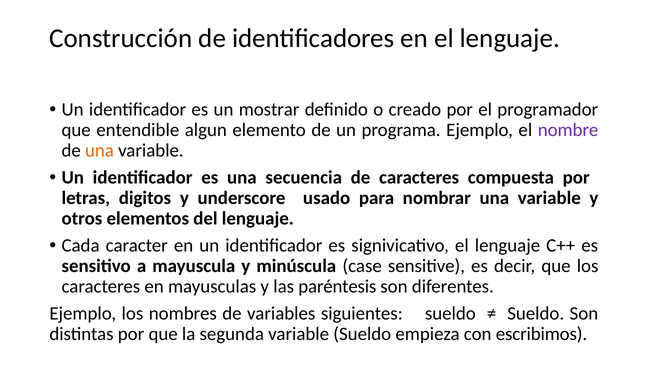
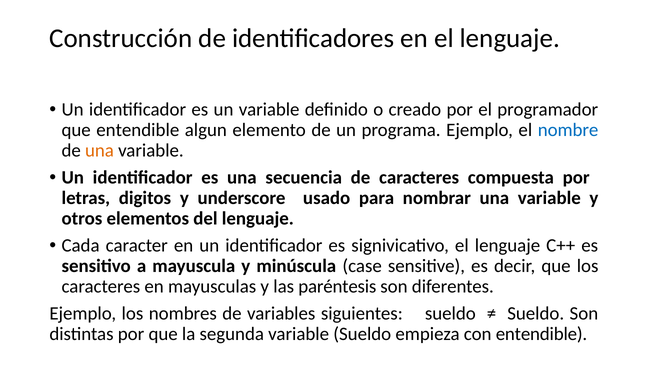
un mostrar: mostrar -> variable (269, 110)
nombre colour: purple -> blue (568, 130)
con escribimos: escribimos -> entendible (541, 334)
